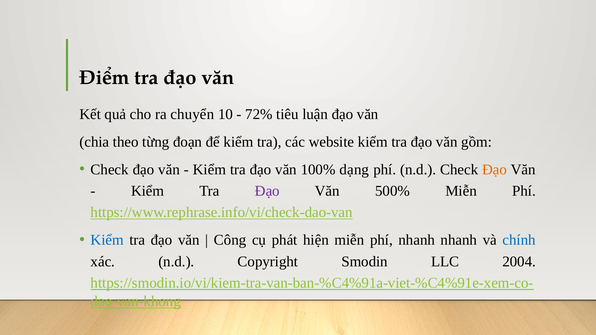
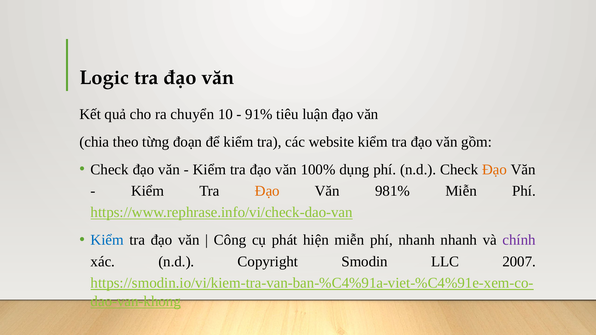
Điểm: Điểm -> Logic (104, 78)
72%: 72% -> 91% (259, 114)
dạng: dạng -> dụng (354, 170)
Đạo colour: purple -> orange (267, 191)
500%: 500% -> 981% (393, 191)
chính colour: blue -> purple (519, 240)
2004: 2004 -> 2007 (519, 262)
